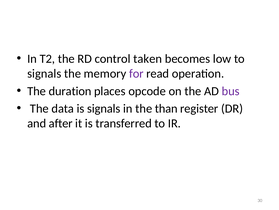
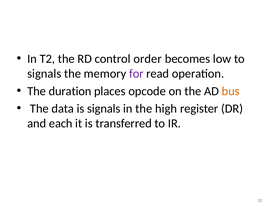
taken: taken -> order (148, 59)
bus colour: purple -> orange (231, 91)
than: than -> high (166, 108)
after: after -> each (61, 123)
